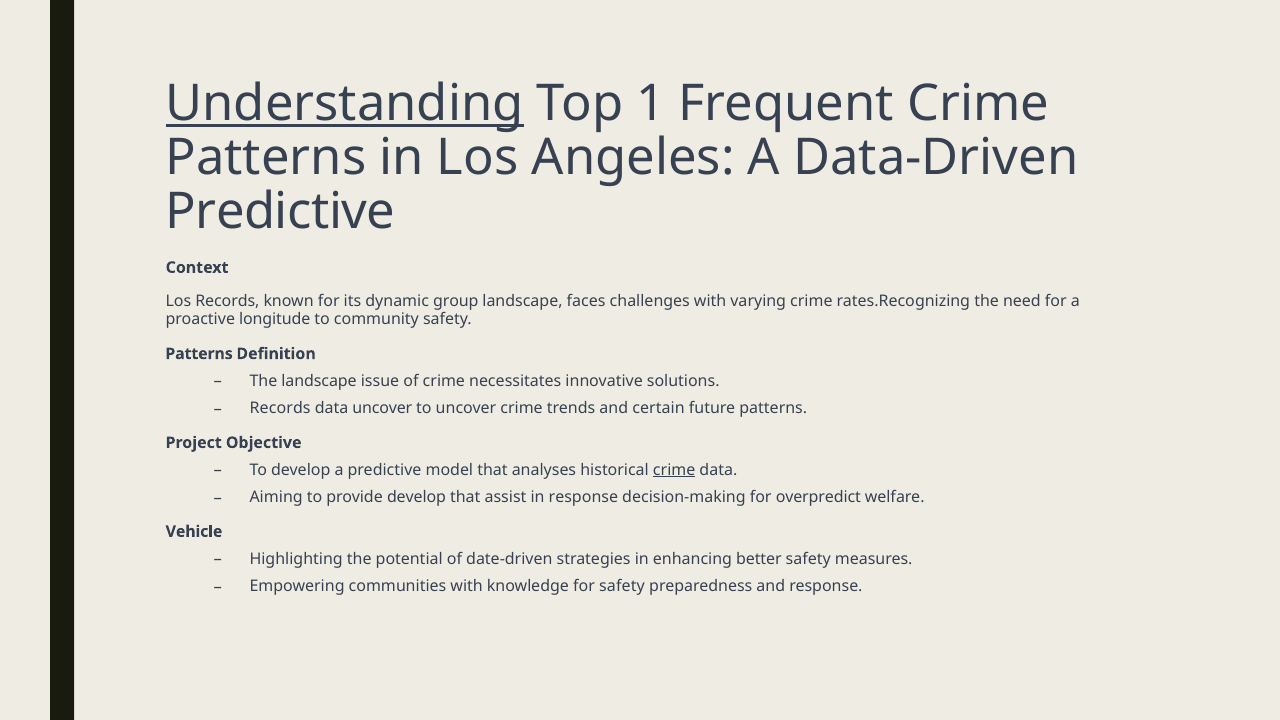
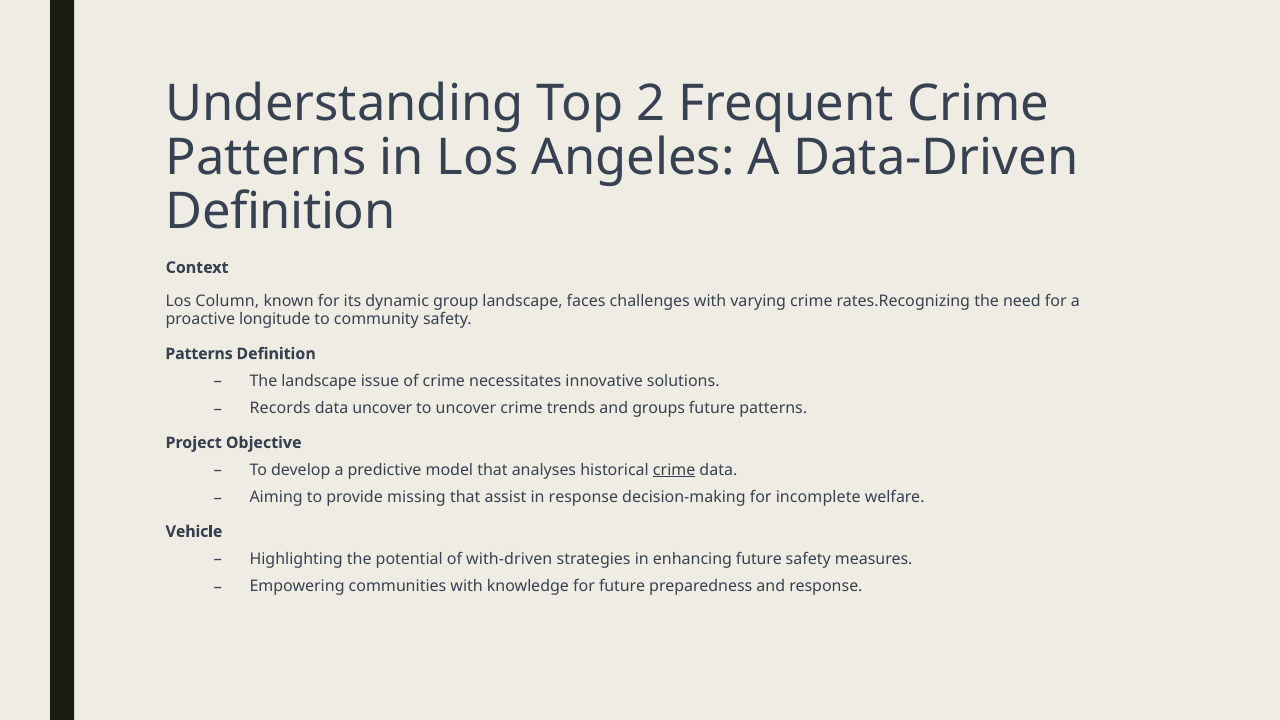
Understanding underline: present -> none (345, 103)
1: 1 -> 2 (651, 103)
Predictive: Predictive -> Definition (281, 212)
Los Records: Records -> Column (227, 302)
certain: certain -> groups (659, 409)
provide develop: develop -> missing (416, 497)
overpredict: overpredict -> incomplete (818, 497)
date-driven: date-driven -> with-driven (509, 559)
enhancing better: better -> future (759, 559)
for safety: safety -> future (622, 586)
